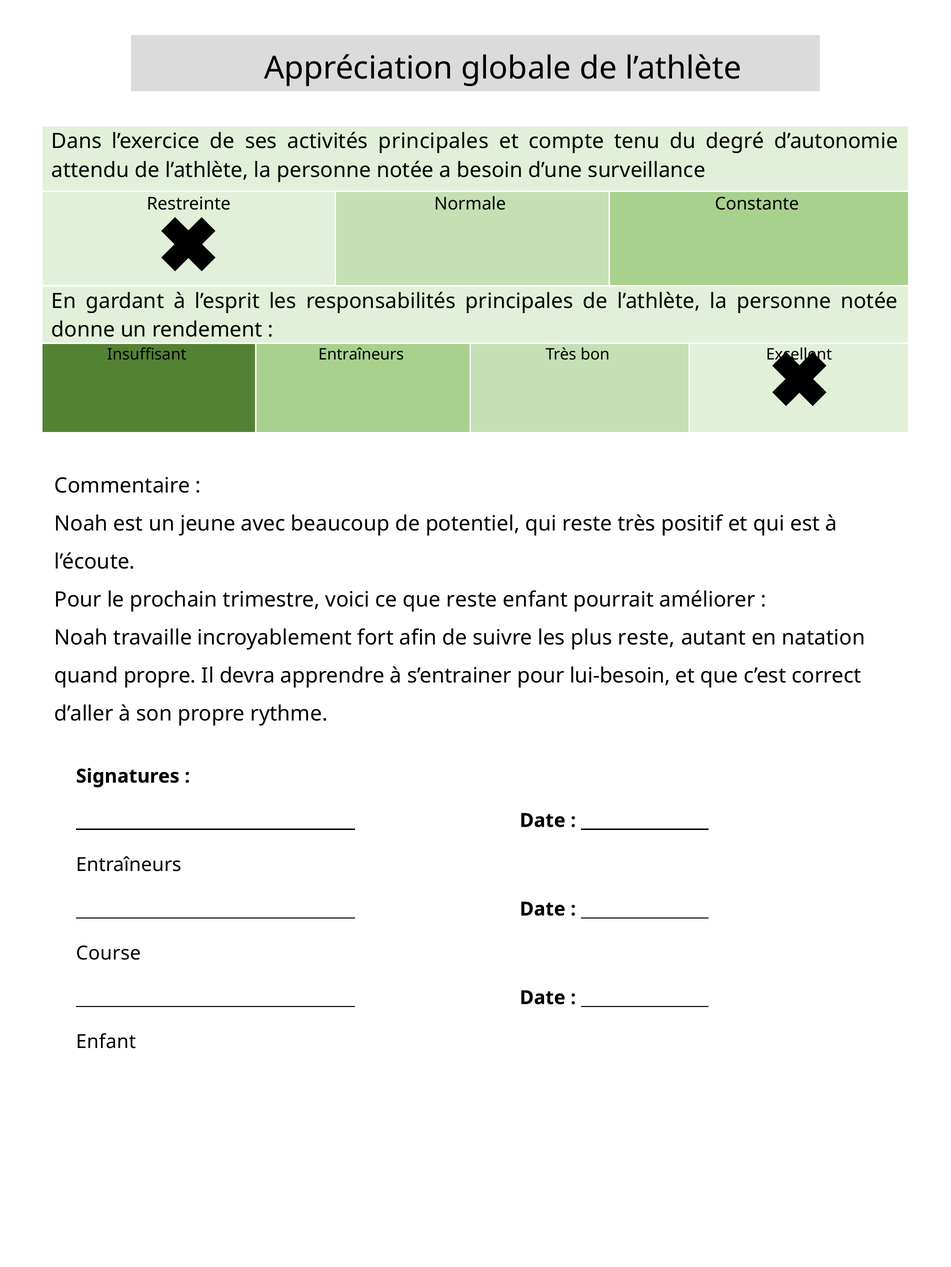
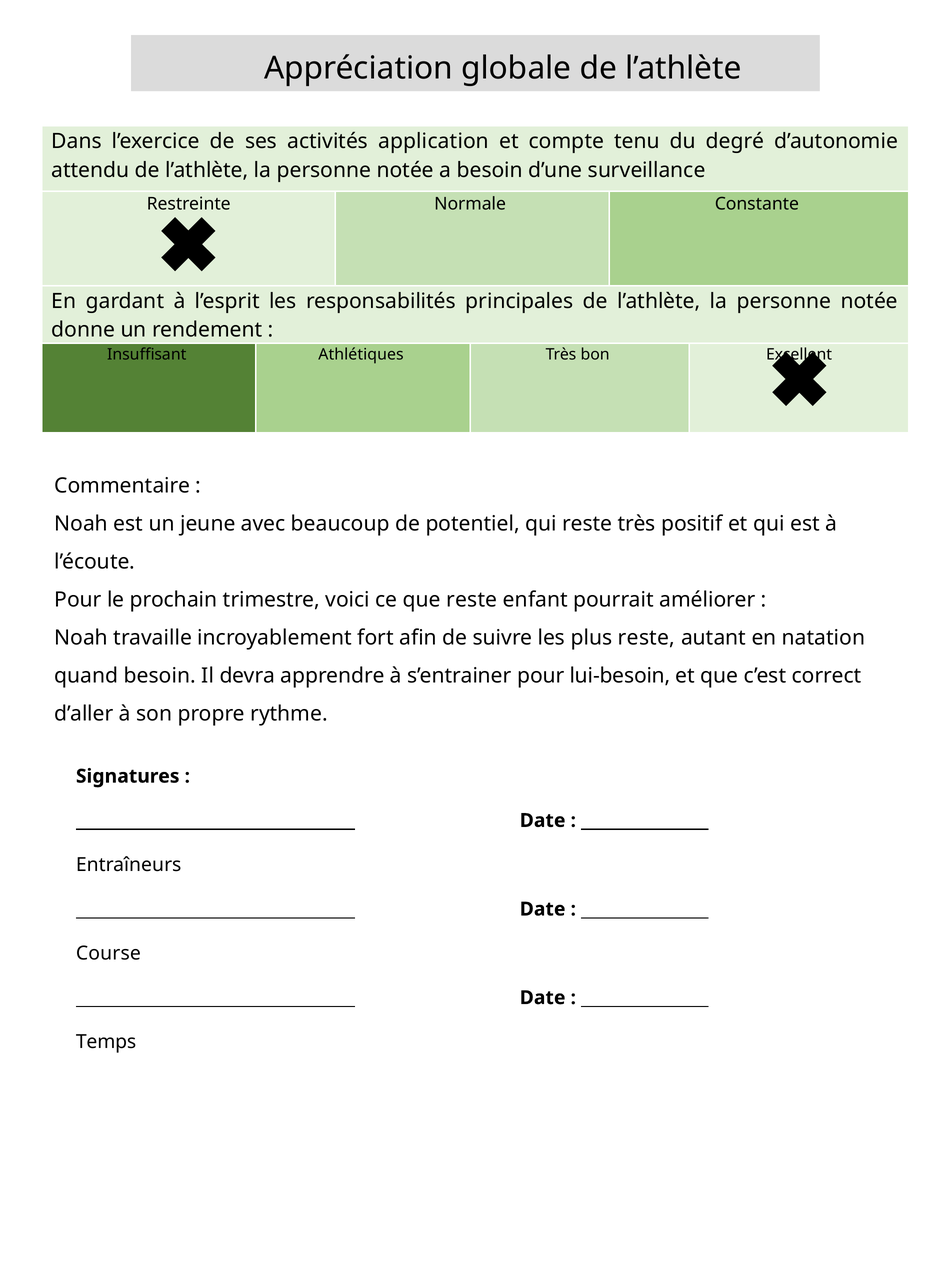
activités principales: principales -> application (434, 142)
Insuffisant Entraîneurs: Entraîneurs -> Athlétiques (361, 355)
quand propre: propre -> besoin (160, 677)
Enfant: Enfant -> Temps (106, 1043)
